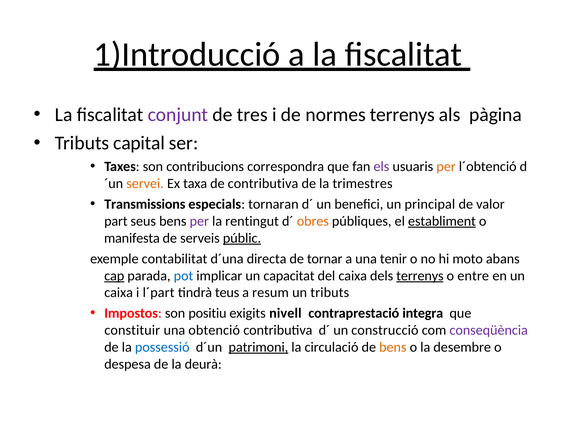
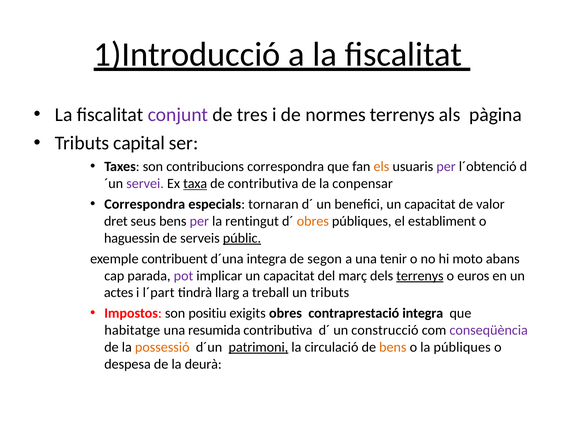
els colour: purple -> orange (381, 167)
per colour: orange -> purple (446, 167)
servei colour: orange -> purple (145, 184)
taxa underline: none -> present (195, 184)
trimestres: trimestres -> conpensar (363, 184)
Transmissions: Transmissions -> Correspondra (145, 204)
benefici un principal: principal -> capacitat (430, 204)
part: part -> dret (116, 221)
establiment underline: present -> none (442, 221)
manifesta: manifesta -> haguessin (132, 238)
contabilitat: contabilitat -> contribuent (175, 259)
d´una directa: directa -> integra (267, 259)
tornar: tornar -> segon (325, 259)
cap underline: present -> none (114, 276)
pot colour: blue -> purple (183, 276)
del caixa: caixa -> març (353, 276)
entre: entre -> euros (473, 276)
caixa: caixa -> actes (119, 293)
teus: teus -> llarg (227, 293)
resum: resum -> treball (271, 293)
exigits nivell: nivell -> obres (285, 313)
constituir: constituir -> habitatge (132, 330)
obtenció: obtenció -> resumida (214, 330)
possessió colour: blue -> orange (162, 347)
la desembre: desembre -> públiques (462, 347)
